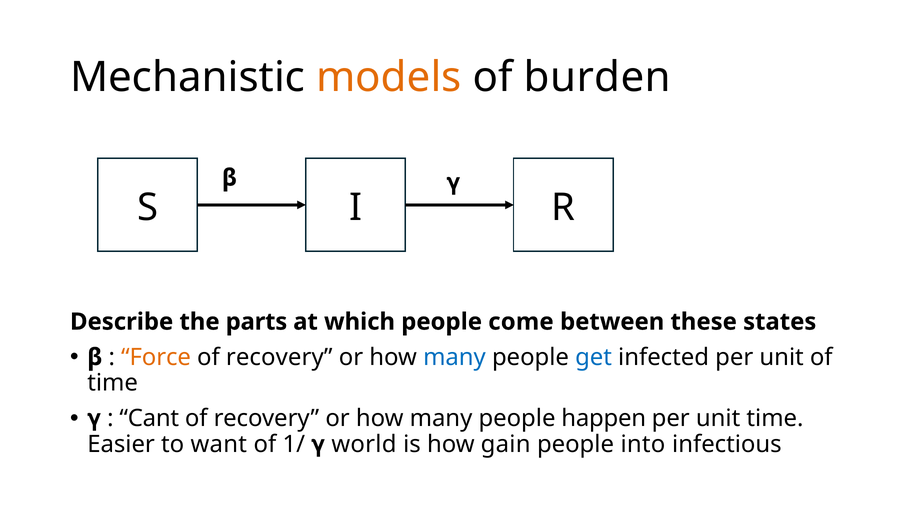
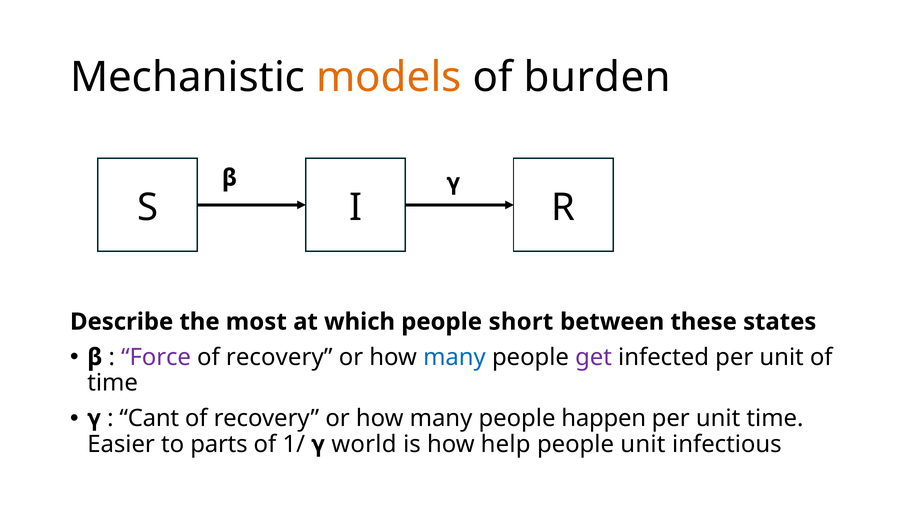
parts: parts -> most (256, 322)
come: come -> short (521, 322)
Force colour: orange -> purple (156, 357)
get colour: blue -> purple (594, 357)
gain: gain -> help (506, 444)
people into: into -> unit (643, 444)
want: want -> parts (219, 444)
